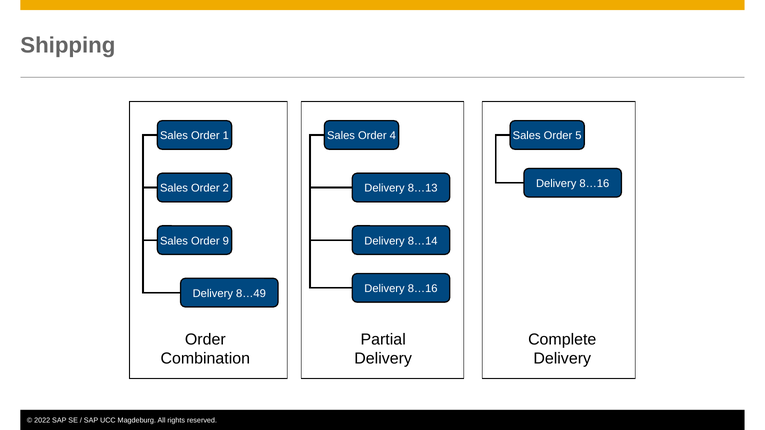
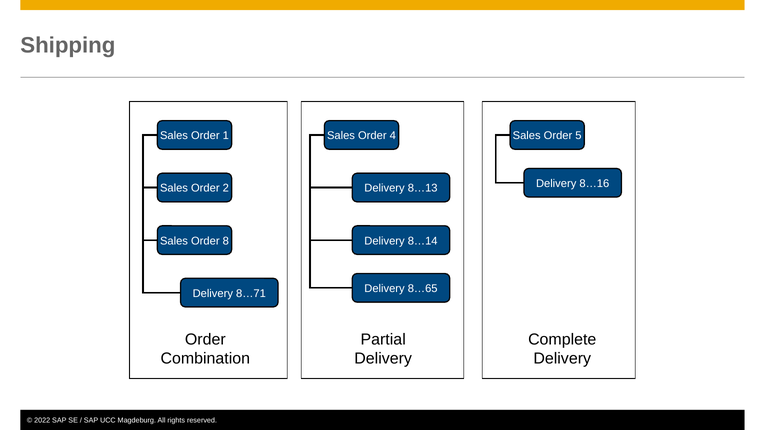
9: 9 -> 8 (226, 241)
8…16: 8…16 -> 8…65 (423, 289)
8…49: 8…49 -> 8…71 (251, 294)
